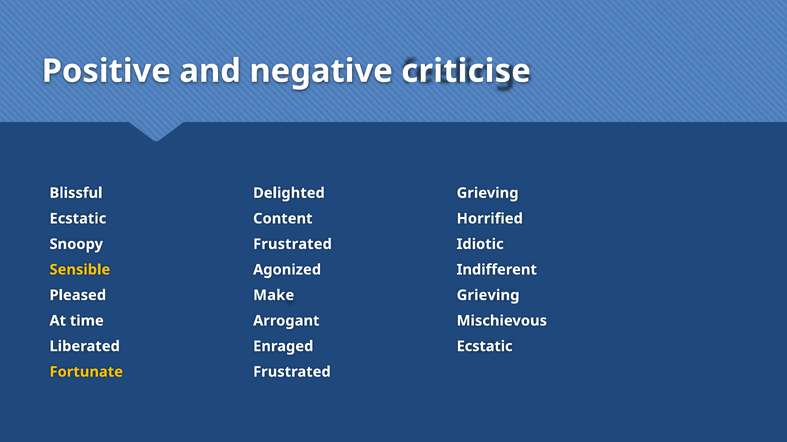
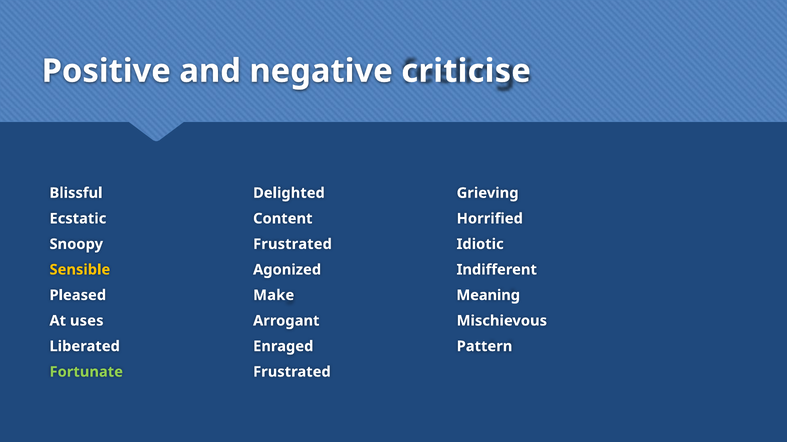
Grieving: Grieving -> Meaning (488, 296)
time: time -> uses (87, 321)
Ecstatic: Ecstatic -> Pattern (485, 347)
Fortunate colour: yellow -> light green (86, 372)
